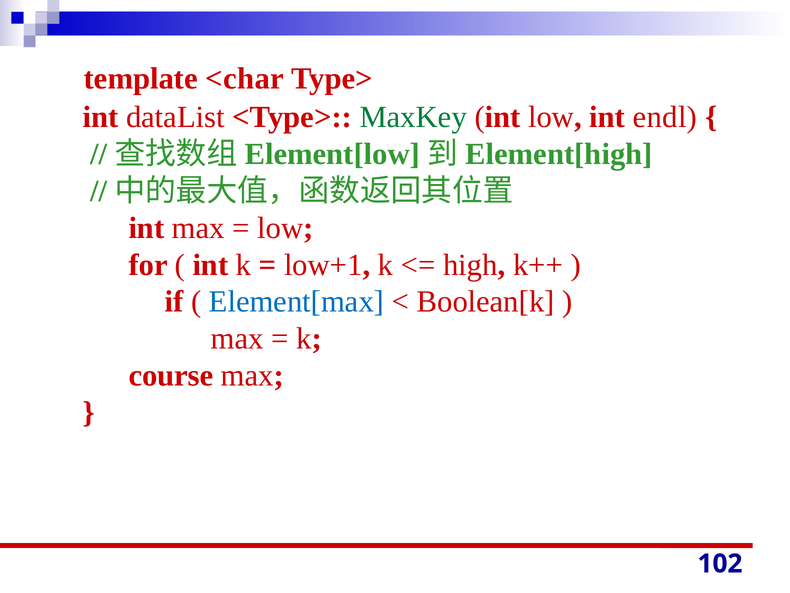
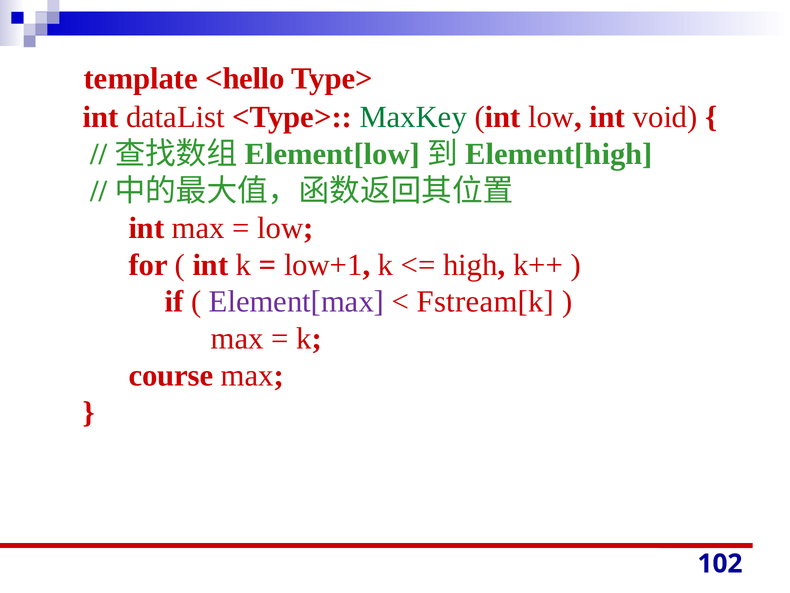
<char: <char -> <hello (245, 79)
endl: endl -> void (665, 117)
Element[max colour: blue -> purple (296, 302)
Boolean[k: Boolean[k -> Fstream[k (485, 302)
